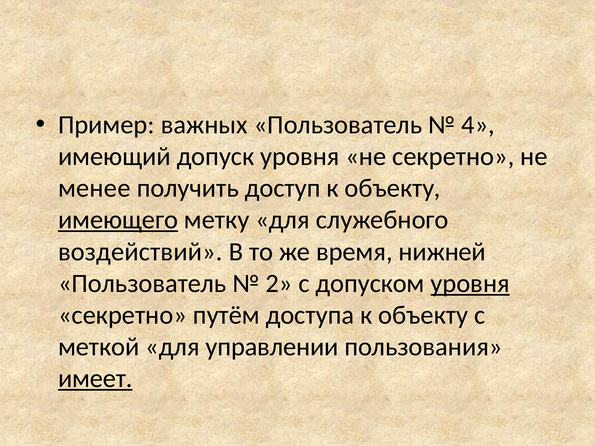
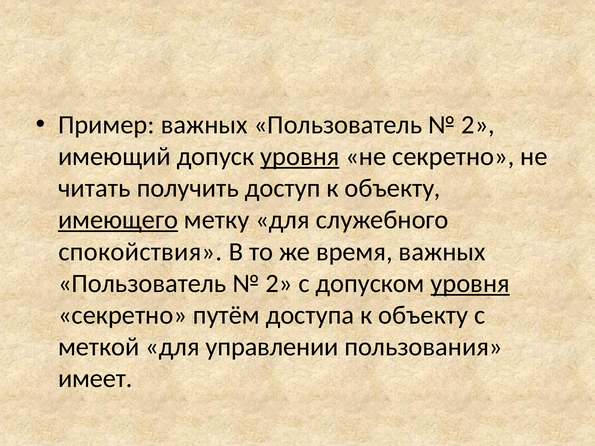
4: 4 -> 2 (478, 125)
уровня underline: none -> present (300, 157)
менее: менее -> читать (94, 188)
воздействий: воздействий -> спокойствия (140, 252)
время нижней: нижней -> важных (442, 252)
имеет underline: present -> none (95, 379)
